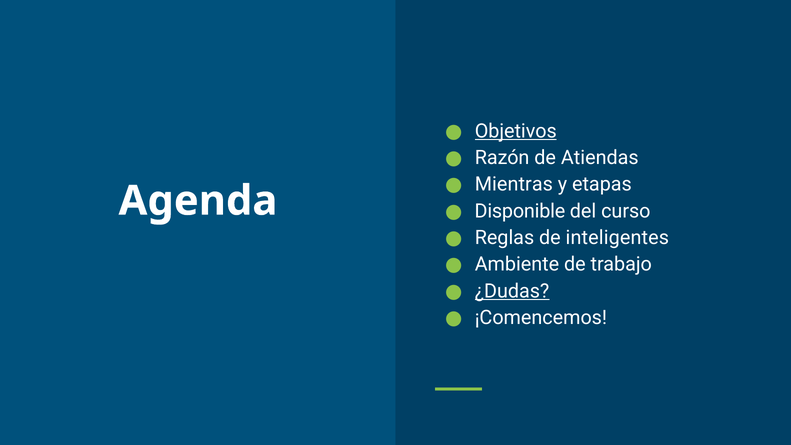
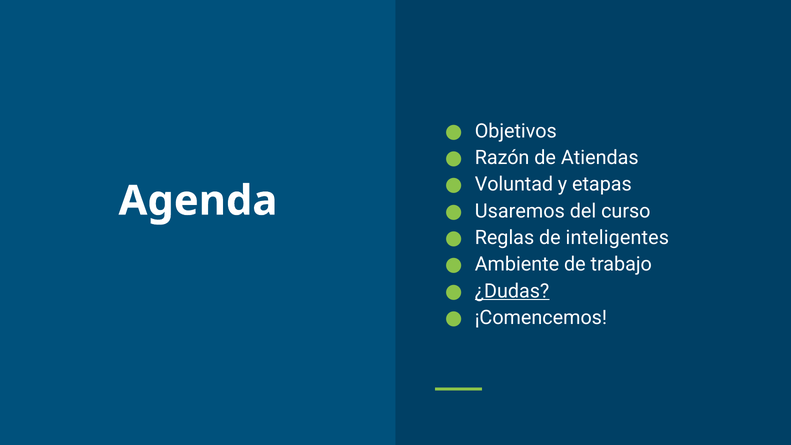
Objetivos underline: present -> none (516, 131)
Mientras: Mientras -> Voluntad (514, 184)
Disponible: Disponible -> Usaremos (520, 211)
